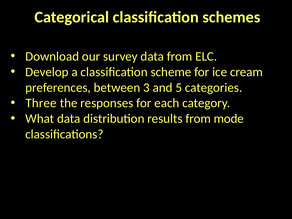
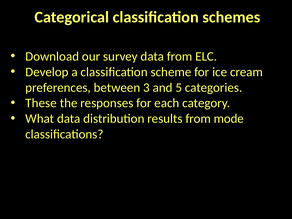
Three: Three -> These (41, 103)
